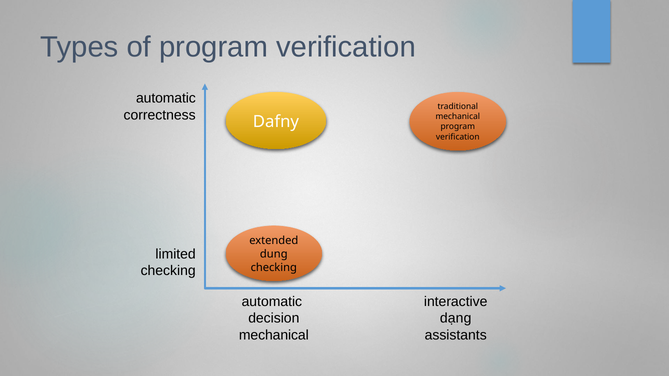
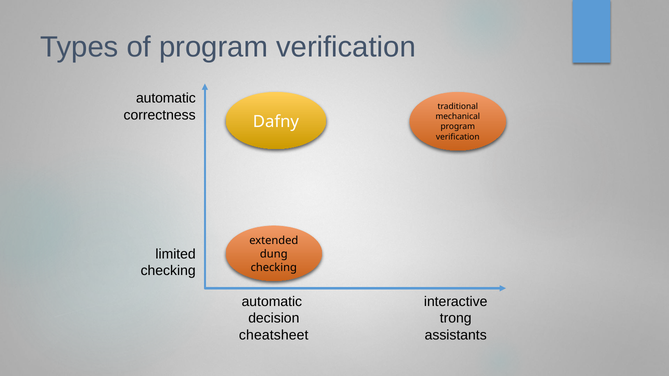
dạng: dạng -> trong (456, 319)
mechanical: mechanical -> cheatsheet (274, 335)
